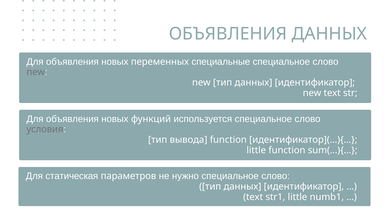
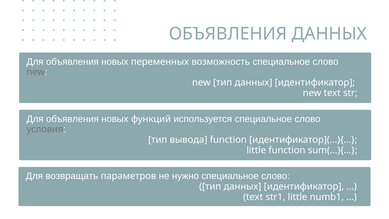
специальные: специальные -> возможность (221, 62)
статическая: статическая -> возвращать (72, 176)
